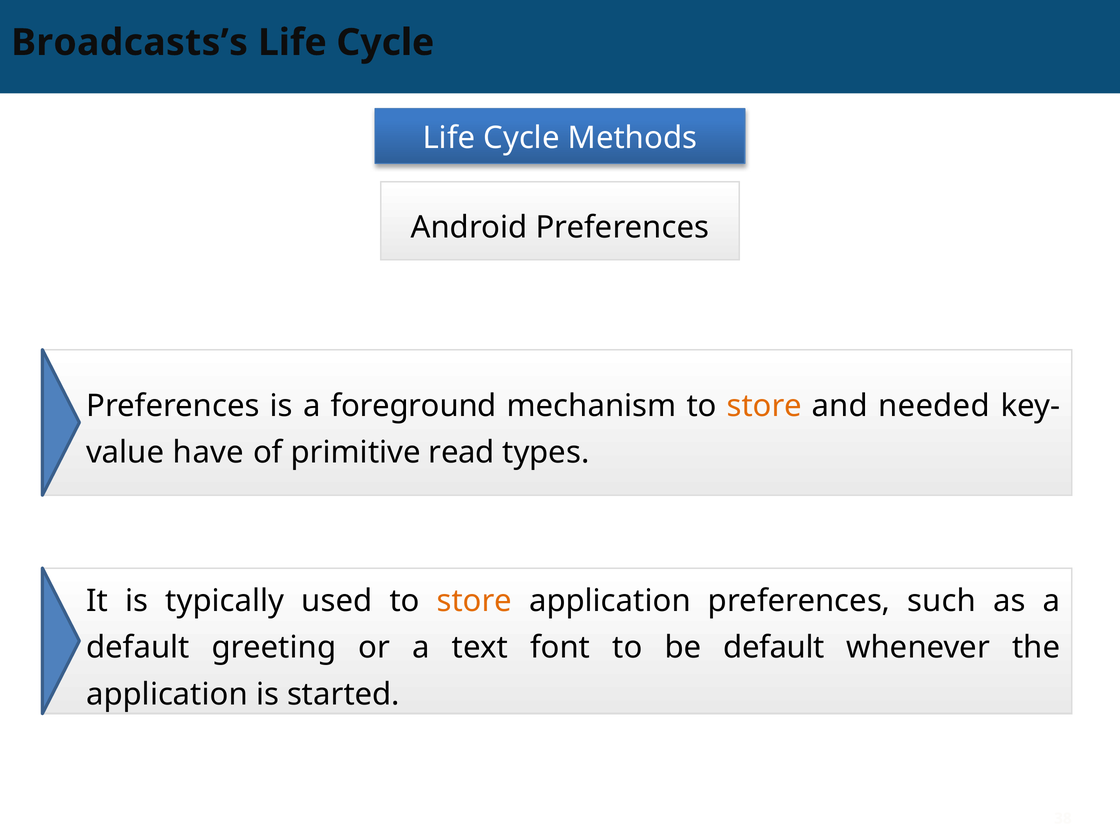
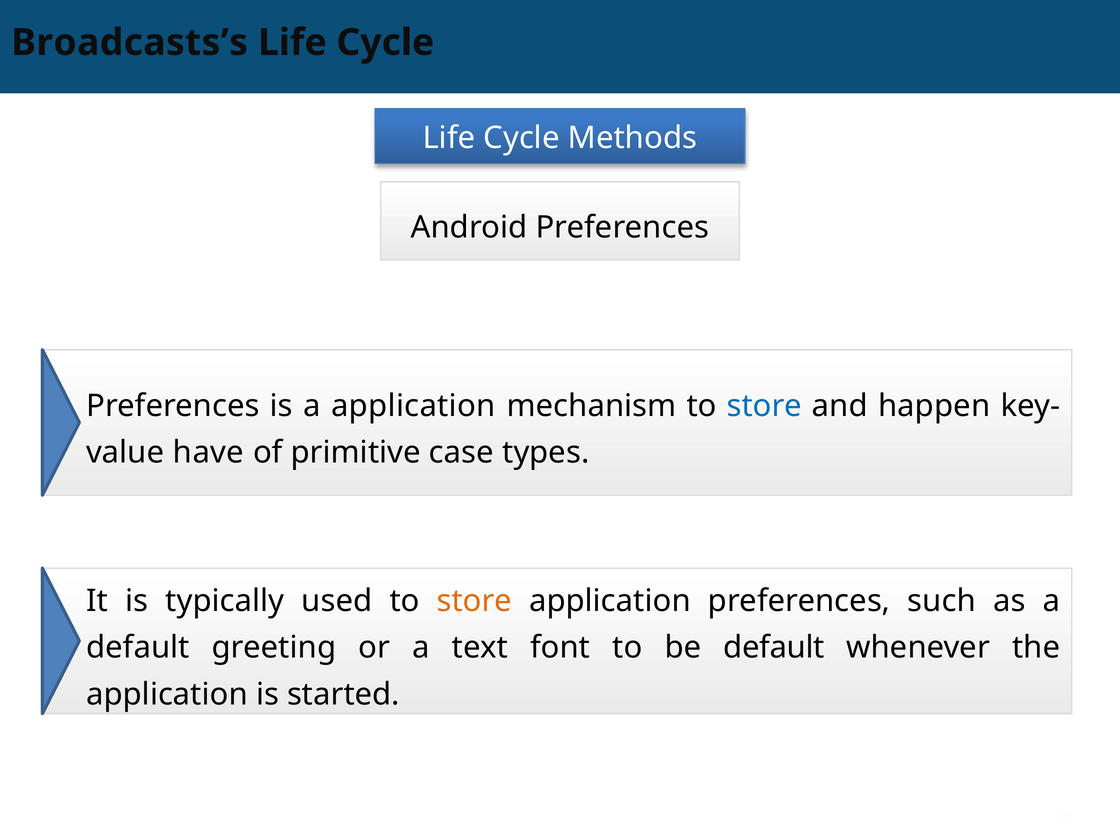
a foreground: foreground -> application (413, 406)
store colour: orange -> blue (764, 406)
needed: needed -> happen (934, 406)
read: read -> case (461, 453)
